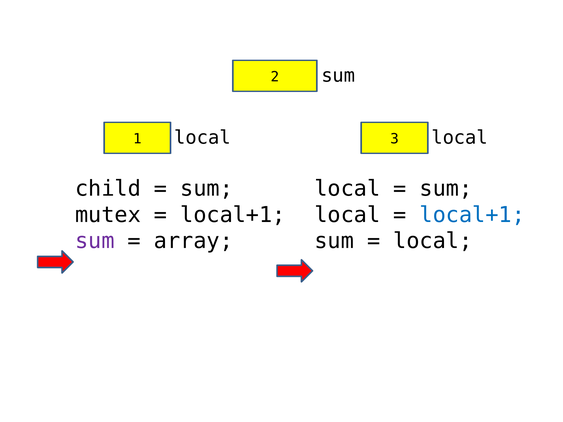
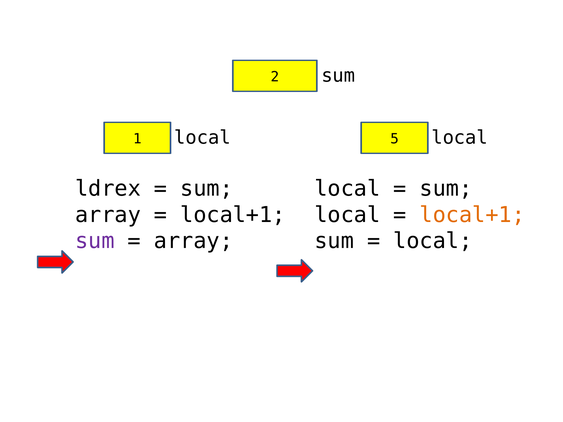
3: 3 -> 5 (395, 139)
child: child -> ldrex (108, 189)
mutex: mutex -> array (108, 215)
local+1 colour: blue -> orange (472, 215)
